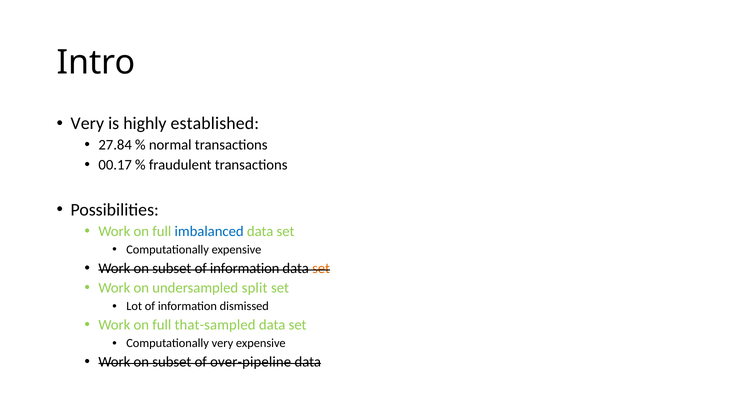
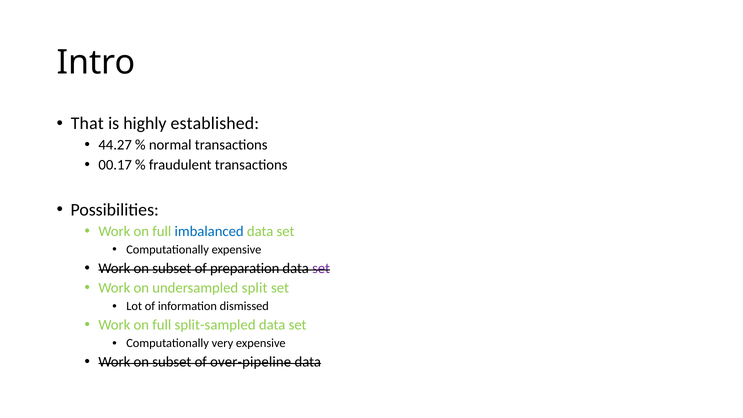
Very: Very -> That (87, 124)
27.84: 27.84 -> 44.27 (115, 145)
subset of information: information -> preparation (245, 268)
set colour: orange -> purple (321, 268)
that-sampled: that-sampled -> split-sampled (215, 325)
